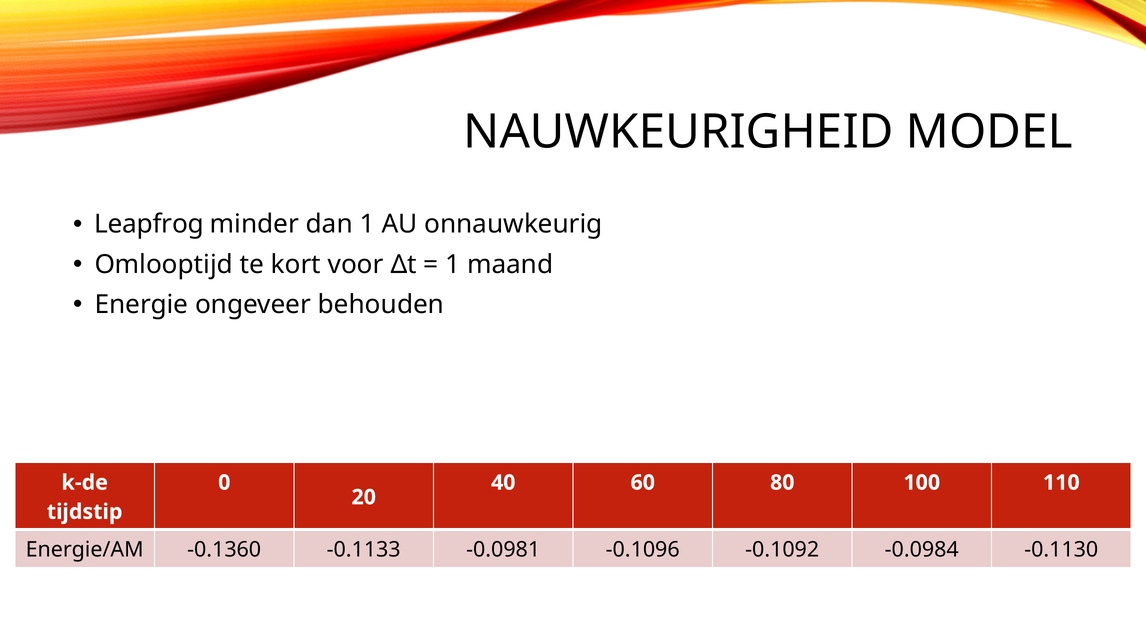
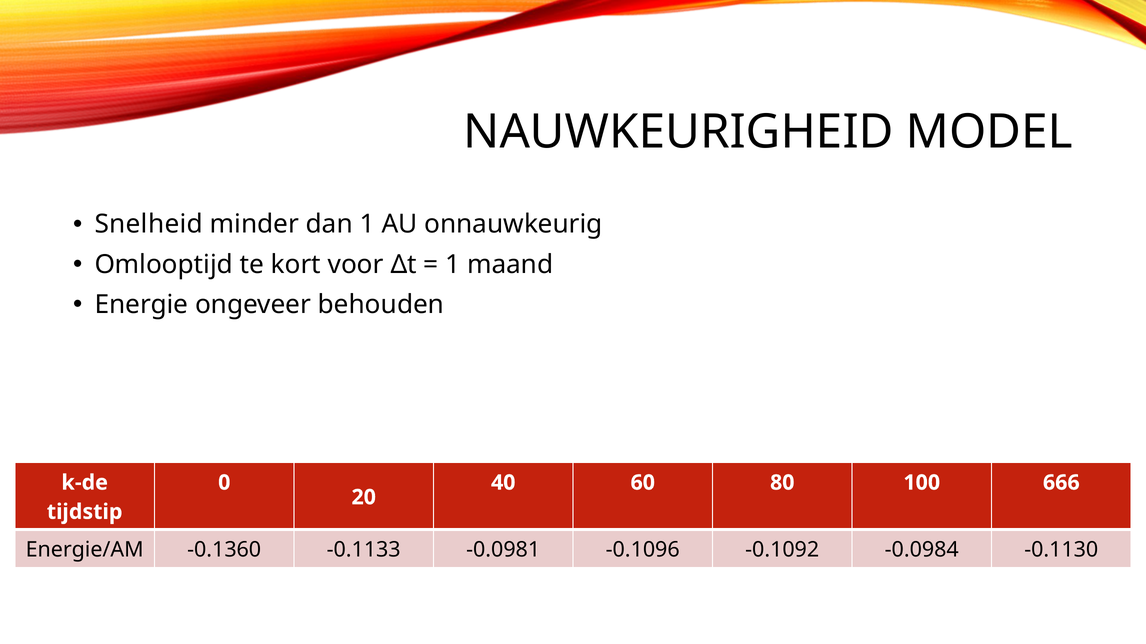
Leapfrog: Leapfrog -> Snelheid (149, 225)
110: 110 -> 666 (1061, 483)
